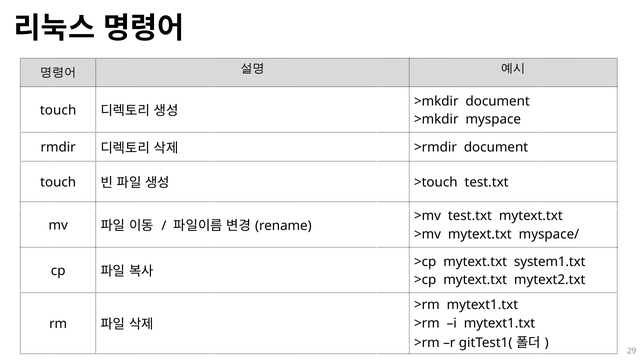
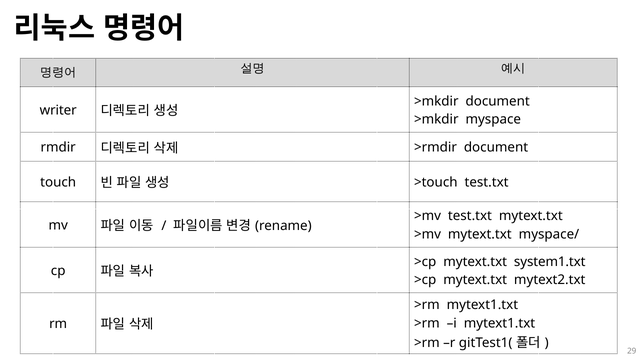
touch: touch -> writer (58, 110)
